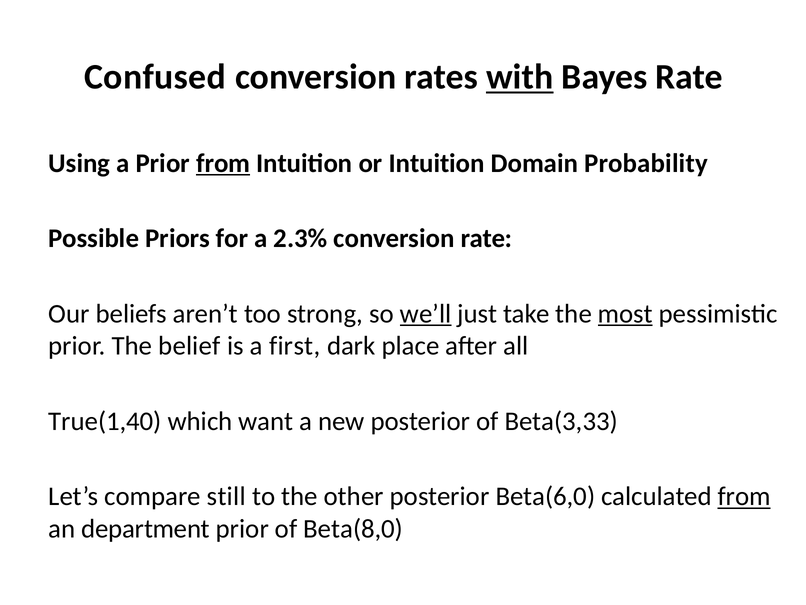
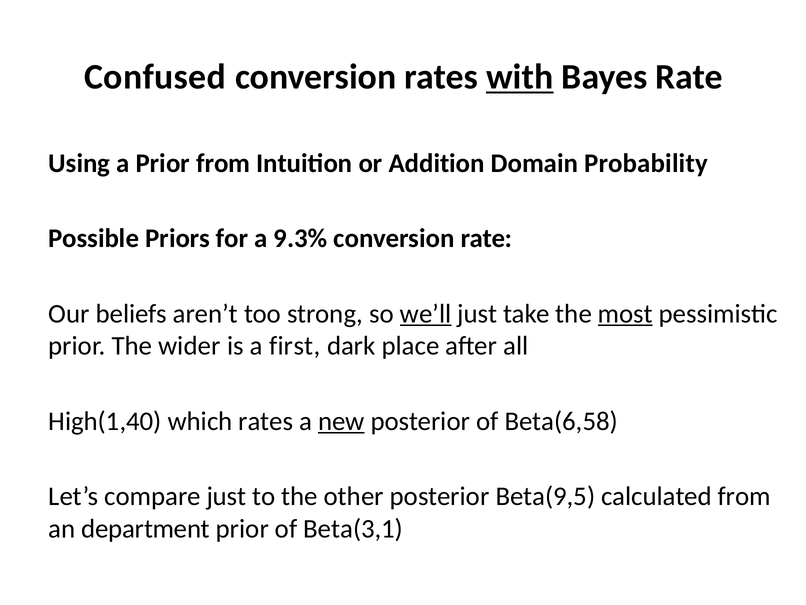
from underline: present -> none (223, 163)
or Intuition: Intuition -> Addition (437, 163)
2.3%: 2.3% -> 9.3% (300, 238)
belief: belief -> wider (189, 346)
True(1,40: True(1,40 -> High(1,40 (105, 421)
which want: want -> rates (266, 421)
new underline: none -> present (341, 421)
Beta(3,33: Beta(3,33 -> Beta(6,58 (561, 421)
compare still: still -> just (226, 496)
Beta(6,0: Beta(6,0 -> Beta(9,5 (545, 496)
from underline: present -> none (744, 496)
Beta(8,0: Beta(8,0 -> Beta(3,1 (353, 528)
